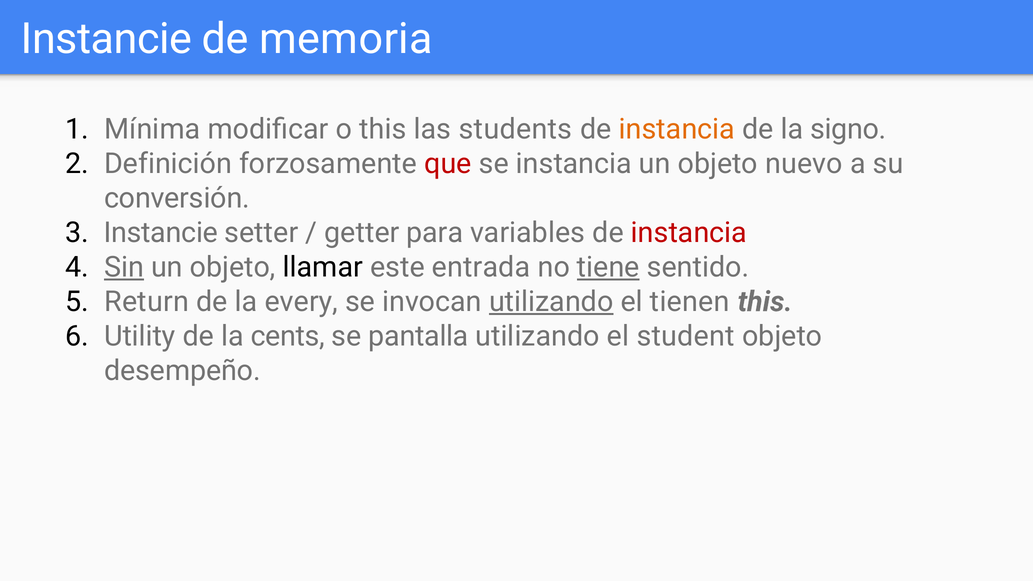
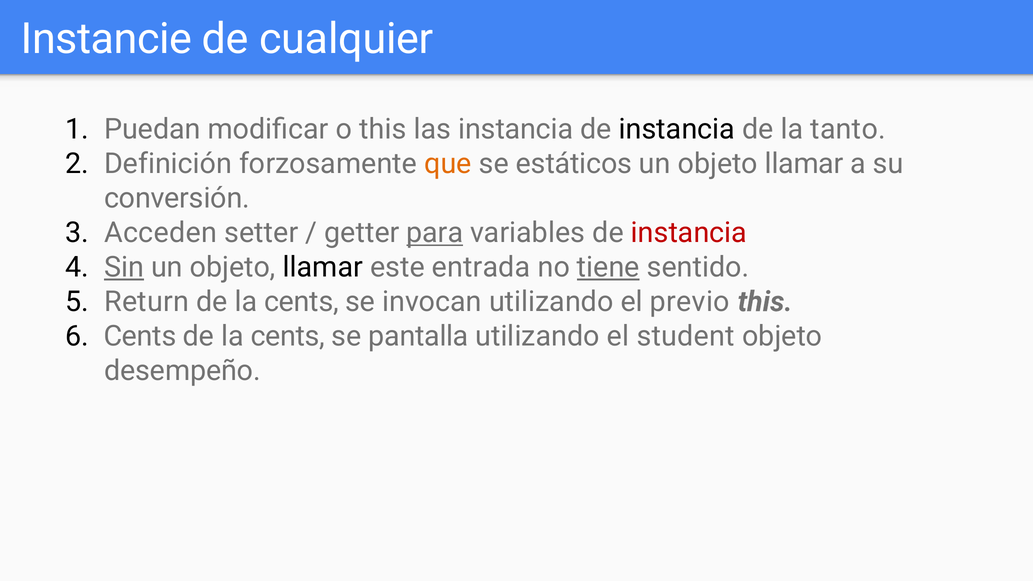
memoria: memoria -> cualquier (346, 39)
Mínima: Mínima -> Puedan (152, 129)
las students: students -> instancia (516, 129)
instancia colour: orange -> black (677, 129)
signo: signo -> tanto (848, 129)
que colour: red -> orange (448, 164)
se instancia: instancia -> estáticos (574, 164)
nuevo: nuevo -> llamar (804, 164)
Instancie: Instancie -> Acceden (161, 233)
para underline: none -> present (435, 233)
every: every -> cents (301, 302)
utilizando underline: present -> none (551, 302)
tienen: tienen -> previo (690, 302)
Utility: Utility -> Cents (140, 336)
